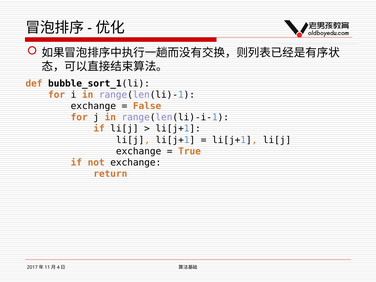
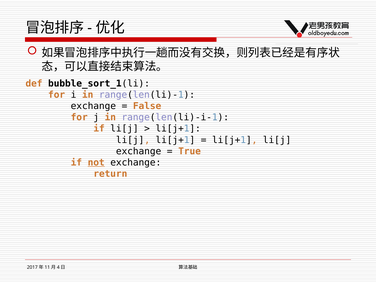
not underline: none -> present (96, 162)
